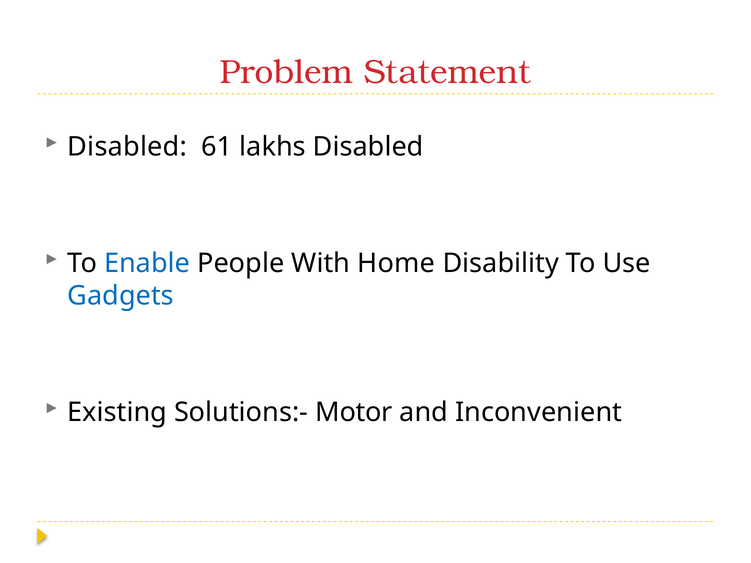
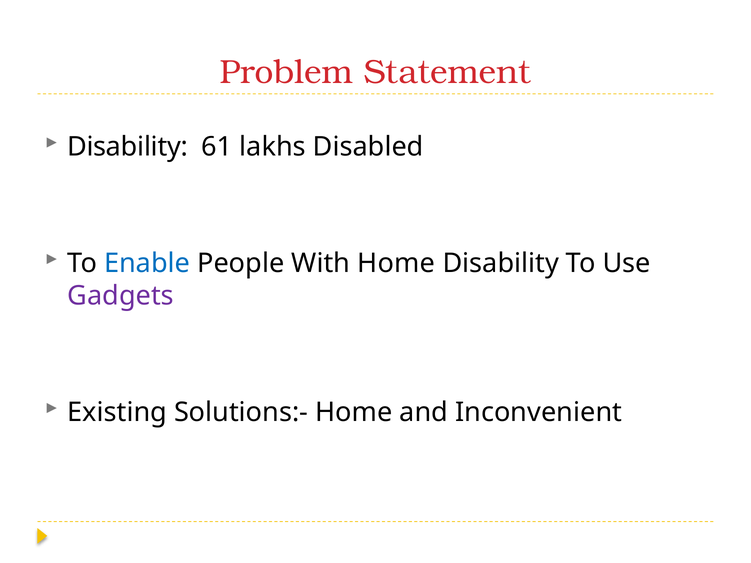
Disabled: Disabled -> Disability (127, 147)
Gadgets colour: blue -> purple (121, 296)
Solutions:- Motor: Motor -> Home (354, 412)
